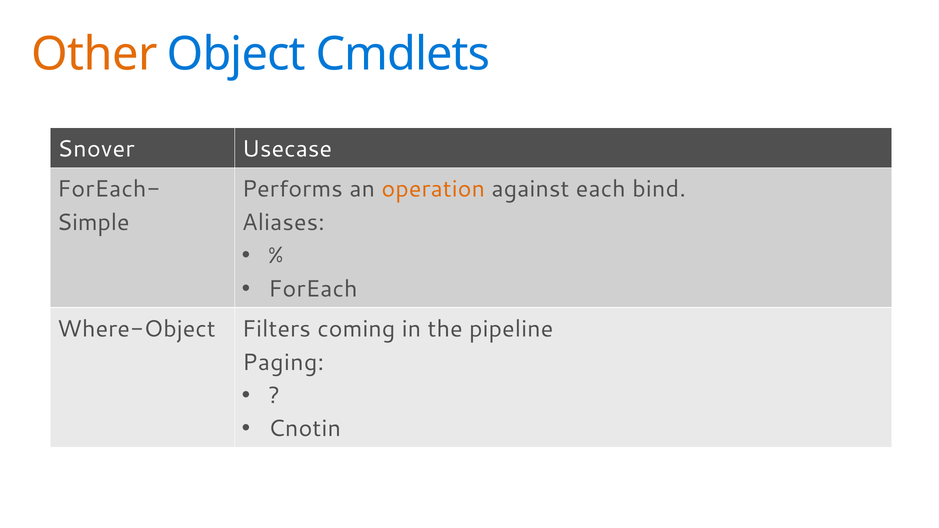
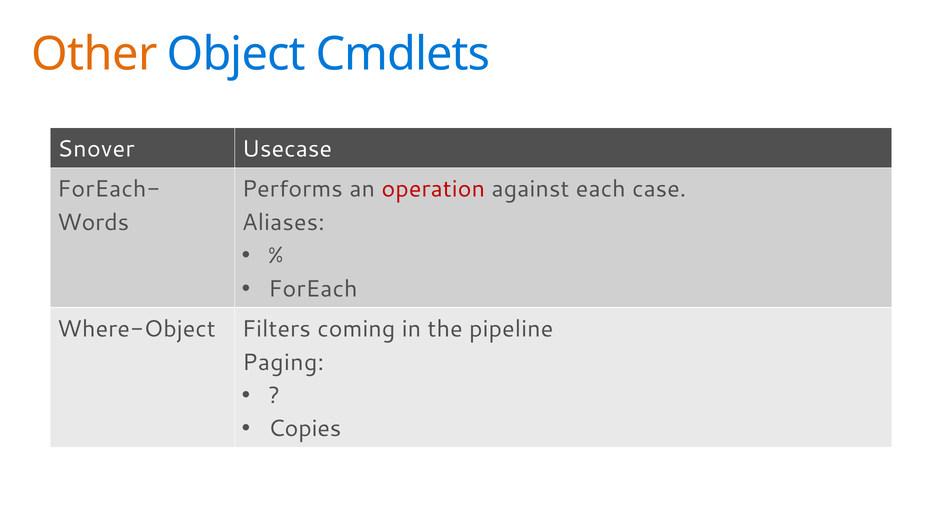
operation colour: orange -> red (433, 189)
bind: bind -> case (659, 189)
Simple: Simple -> Words (93, 223)
Cnotin: Cnotin -> Copies (305, 429)
